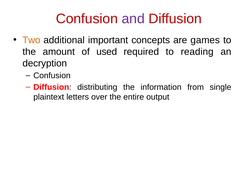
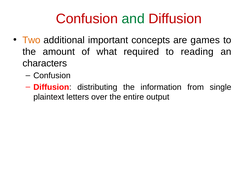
and colour: purple -> green (133, 19)
used: used -> what (107, 52)
decryption: decryption -> characters (45, 63)
